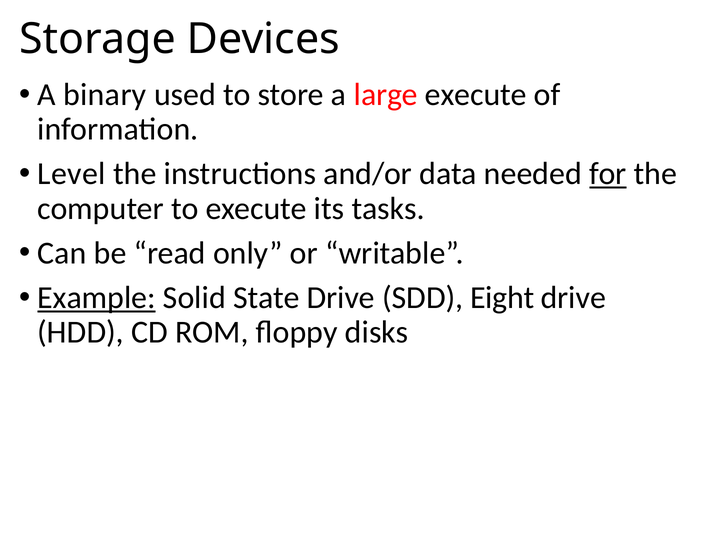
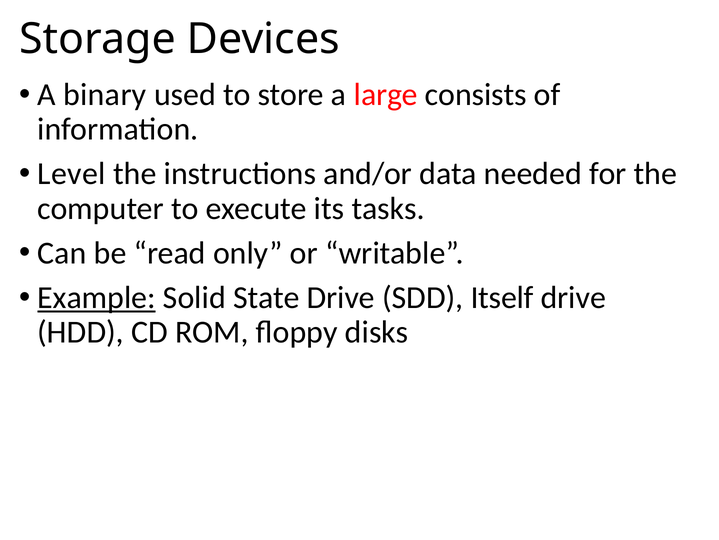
large execute: execute -> consists (476, 95)
for underline: present -> none (608, 174)
Eight: Eight -> Itself (502, 297)
